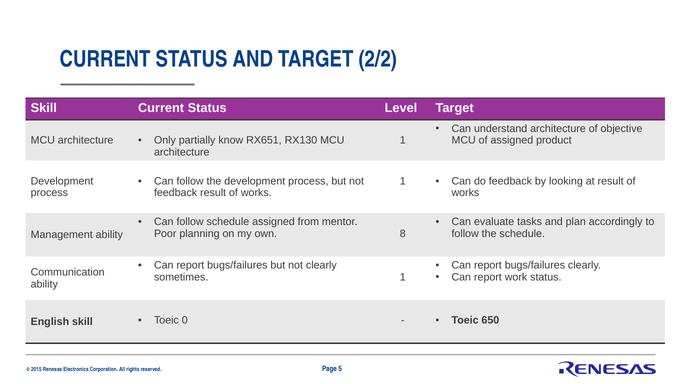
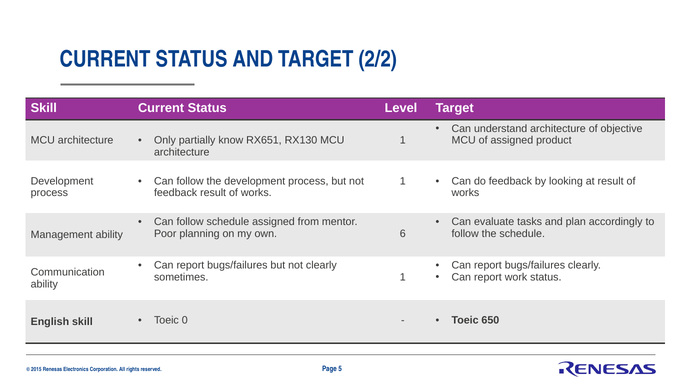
8: 8 -> 6 (403, 233)
